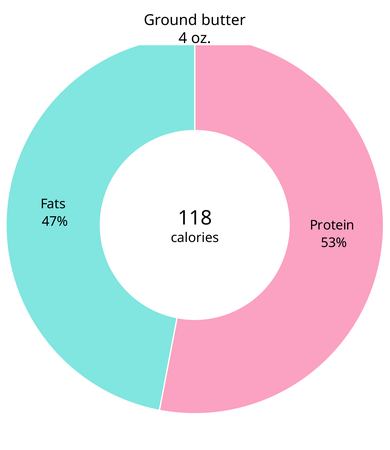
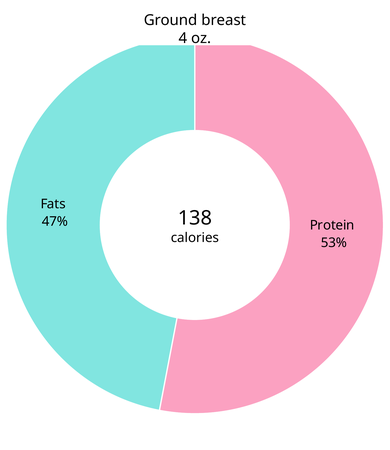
butter: butter -> breast (224, 20)
118: 118 -> 138 (195, 218)
